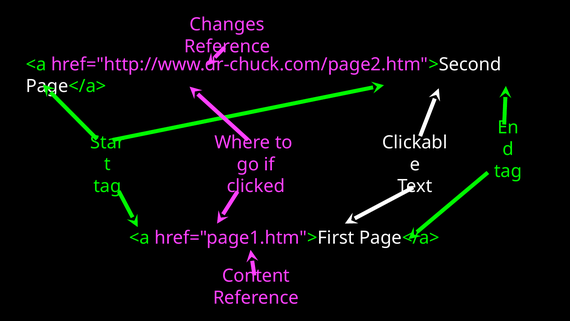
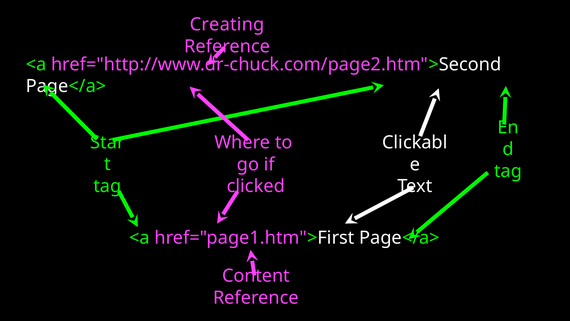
Changes: Changes -> Creating (227, 24)
